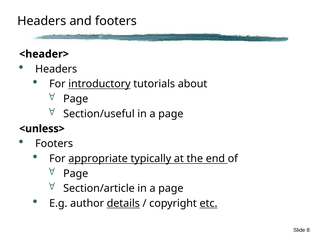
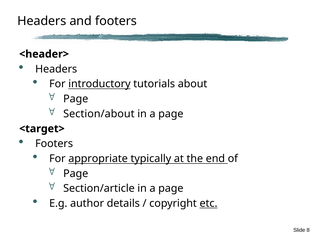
Section/useful: Section/useful -> Section/about (99, 114)
<unless>: <unless> -> <target> (42, 129)
details underline: present -> none (123, 203)
